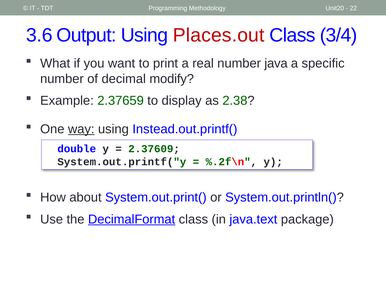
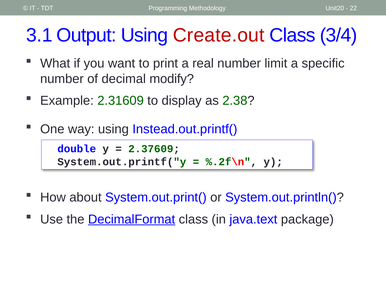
3.6: 3.6 -> 3.1 (39, 35)
Places.out: Places.out -> Create.out (219, 35)
java: java -> limit (276, 63)
2.37659: 2.37659 -> 2.31609 (121, 101)
way underline: present -> none (81, 129)
